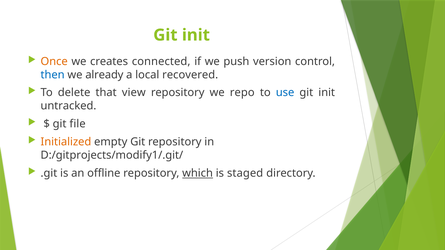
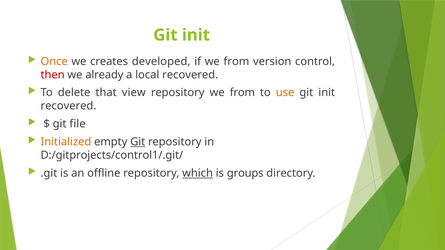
connected: connected -> developed (161, 61)
if we push: push -> from (236, 61)
then colour: blue -> red (53, 75)
repository we repo: repo -> from (242, 93)
use colour: blue -> orange (285, 93)
untracked: untracked -> recovered (68, 106)
Git underline: none -> present (138, 142)
D:/gitprojects/modify1/.git/: D:/gitprojects/modify1/.git/ -> D:/gitprojects/control1/.git/ (112, 155)
staged: staged -> groups (245, 173)
